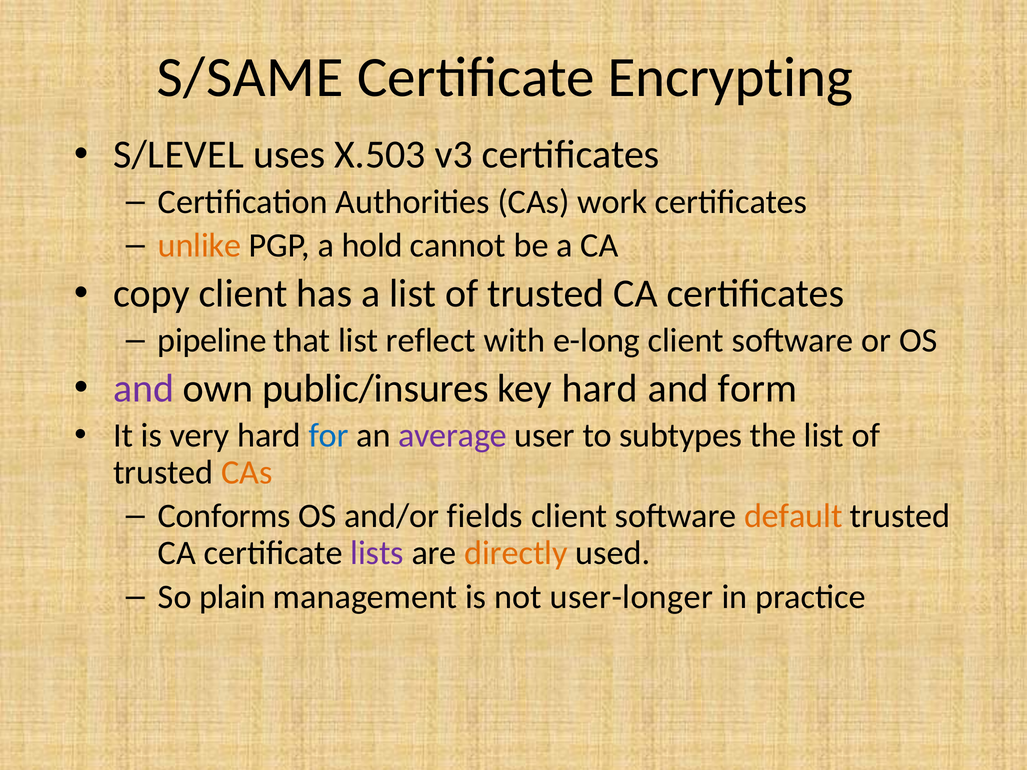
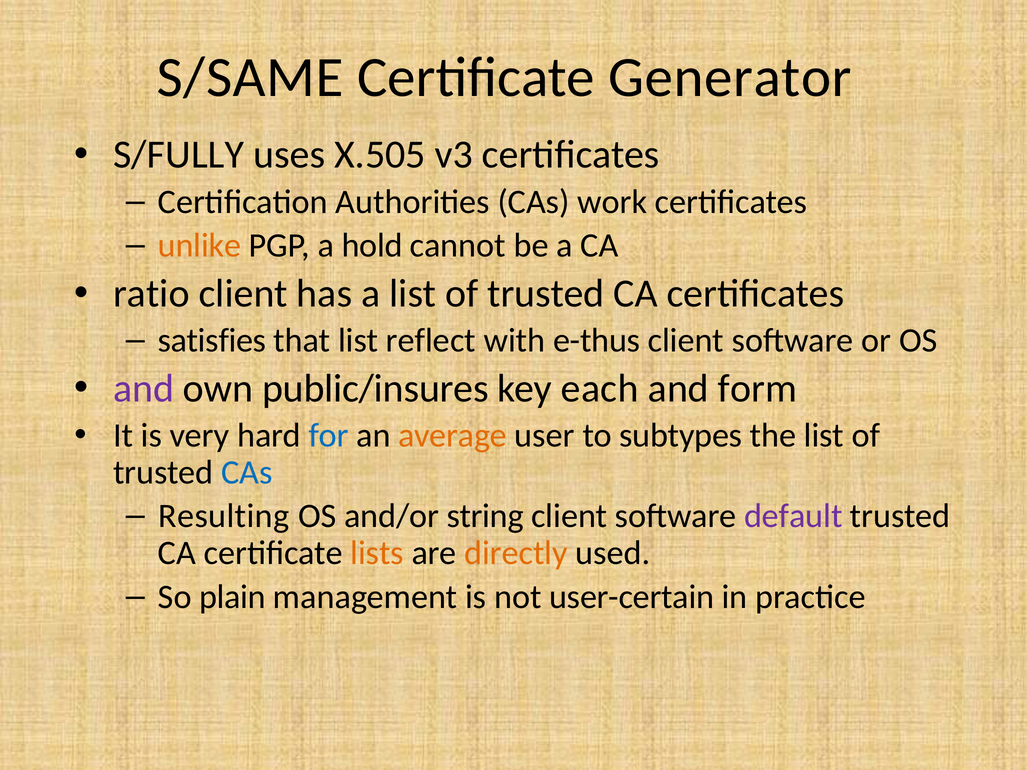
Encrypting: Encrypting -> Generator (730, 78)
S/LEVEL: S/LEVEL -> S/FULLY (179, 155)
X.503: X.503 -> X.505 (380, 155)
copy: copy -> ratio (151, 294)
pipeline: pipeline -> satisfies (212, 341)
e-long: e-long -> e-thus (597, 341)
key hard: hard -> each (600, 389)
average colour: purple -> orange (453, 435)
CAs colour: orange -> blue (247, 472)
Conforms: Conforms -> Resulting (224, 516)
fields: fields -> string (485, 516)
default colour: orange -> purple (793, 516)
lists colour: purple -> orange (377, 553)
user-longer: user-longer -> user-certain (632, 597)
